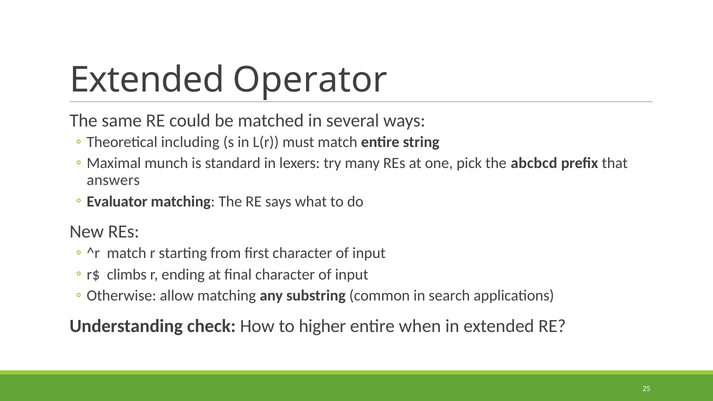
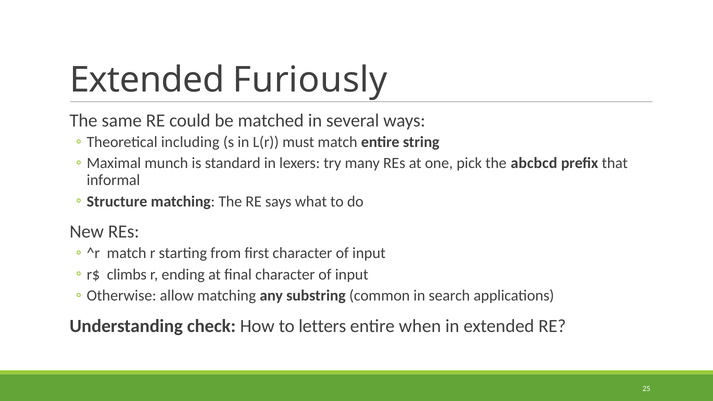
Operator: Operator -> Furiously (310, 80)
answers: answers -> informal (113, 180)
Evaluator: Evaluator -> Structure (117, 201)
higher: higher -> letters (322, 326)
